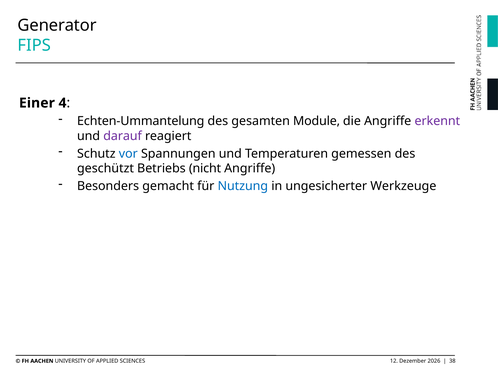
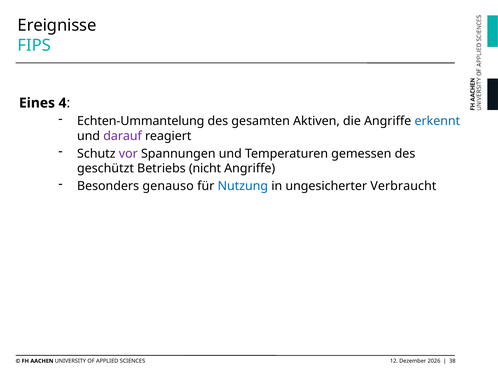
Generator: Generator -> Ereignisse (57, 25)
Einer: Einer -> Eines (37, 103)
Module: Module -> Aktiven (316, 121)
erkennt colour: purple -> blue (437, 121)
vor colour: blue -> purple (128, 153)
gemacht: gemacht -> genauso (168, 186)
Werkzeuge: Werkzeuge -> Verbraucht (403, 186)
